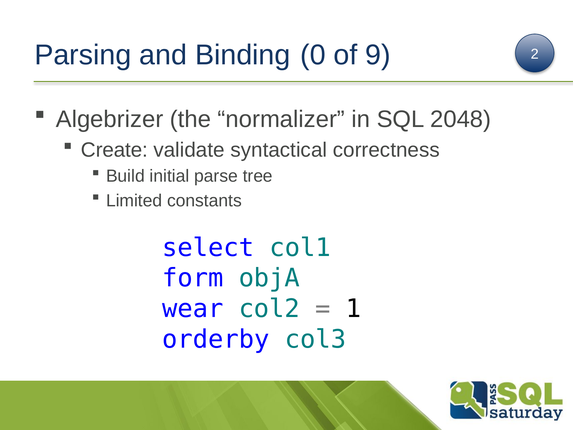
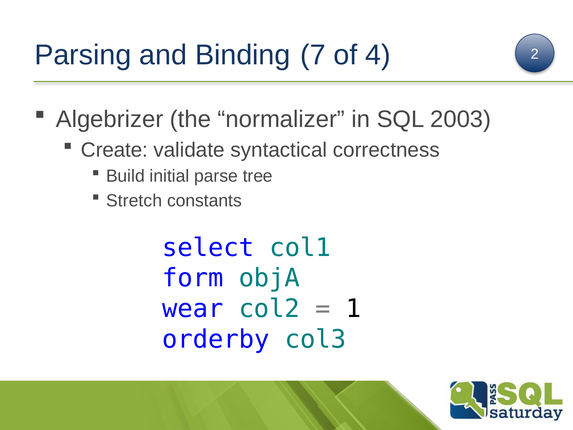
0: 0 -> 7 (313, 55)
9: 9 -> 4 (378, 55)
2048: 2048 -> 2003 (461, 119)
Limited: Limited -> Stretch (134, 200)
